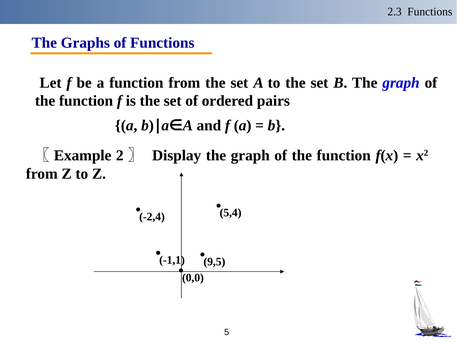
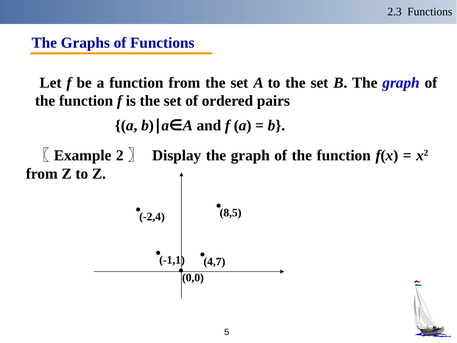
5,4: 5,4 -> 8,5 (231, 213)
9,5: 9,5 -> 4,7 (214, 261)
